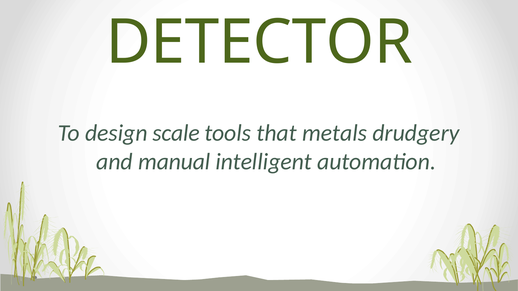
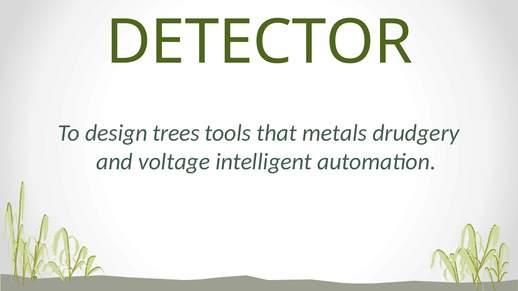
scale: scale -> trees (176, 133)
manual: manual -> voltage (174, 162)
